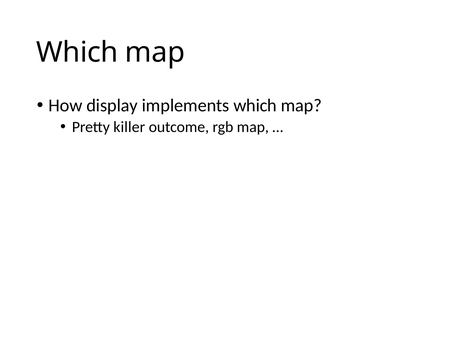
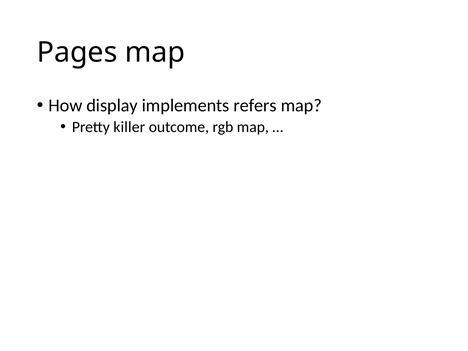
Which: Which -> Pages (77, 52)
implements which: which -> refers (255, 106)
